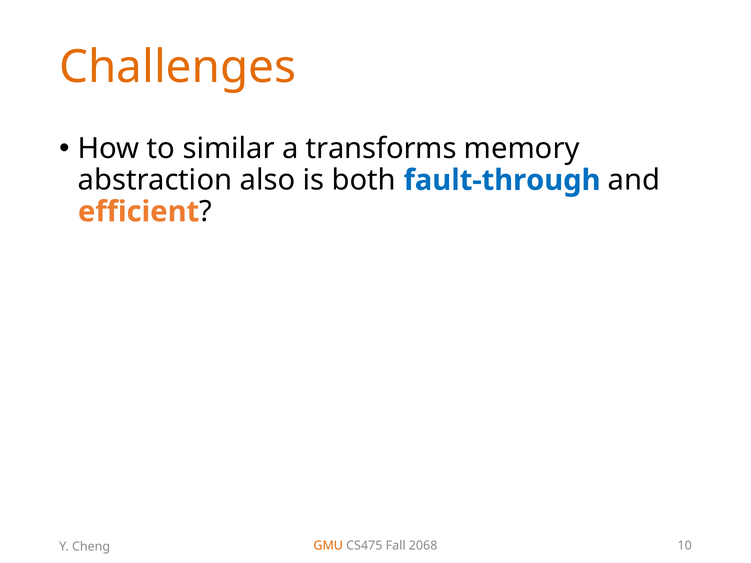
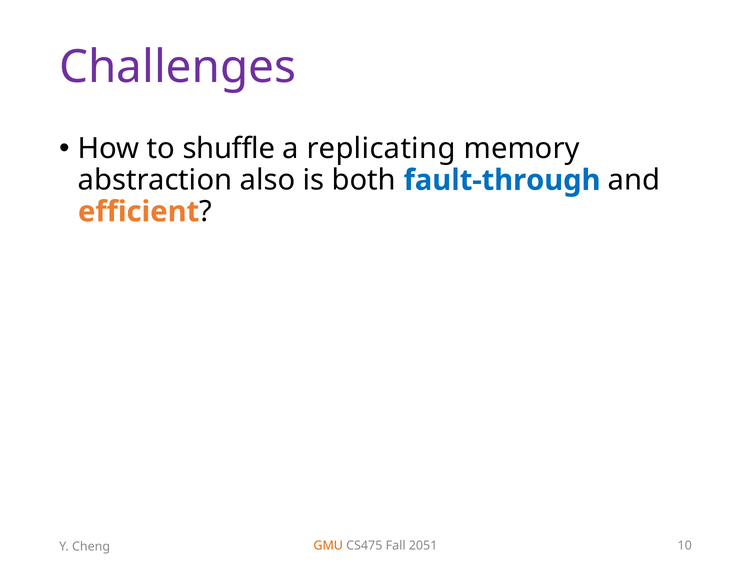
Challenges colour: orange -> purple (178, 67)
similar: similar -> shuffle (229, 149)
transforms: transforms -> replicating (381, 149)
2068: 2068 -> 2051 (423, 546)
